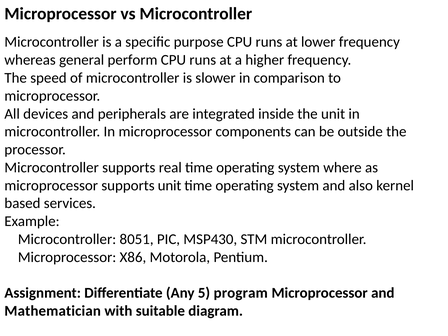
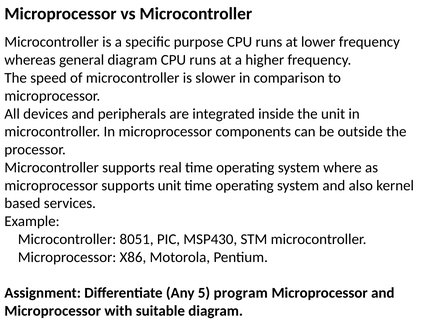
general perform: perform -> diagram (132, 60)
Mathematician: Mathematician -> Microprocessor (53, 311)
